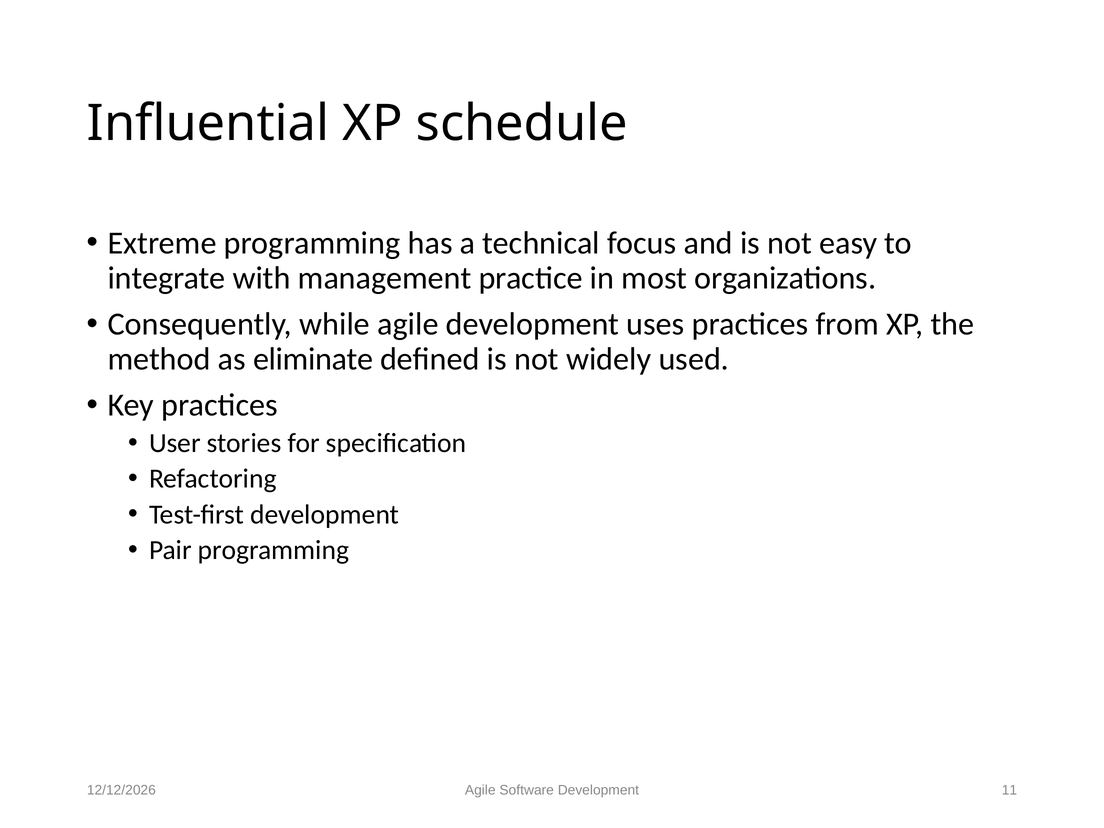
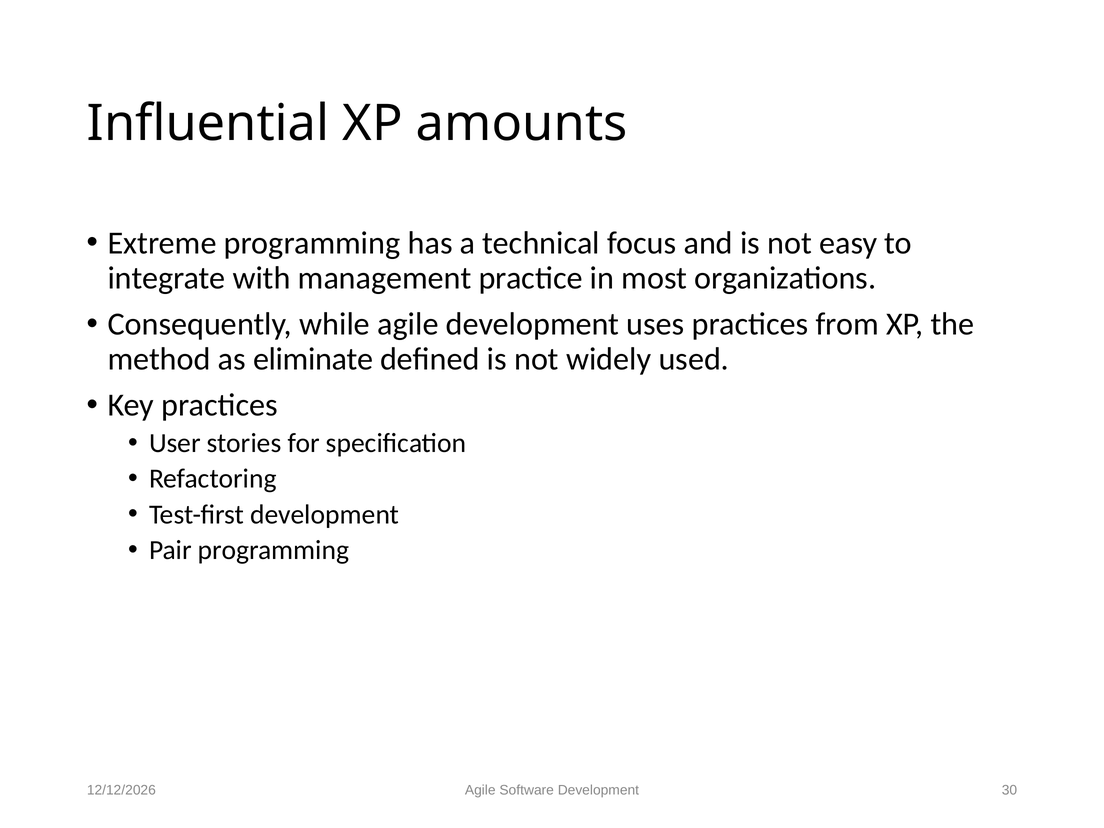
schedule: schedule -> amounts (522, 124)
11: 11 -> 30 (1009, 790)
